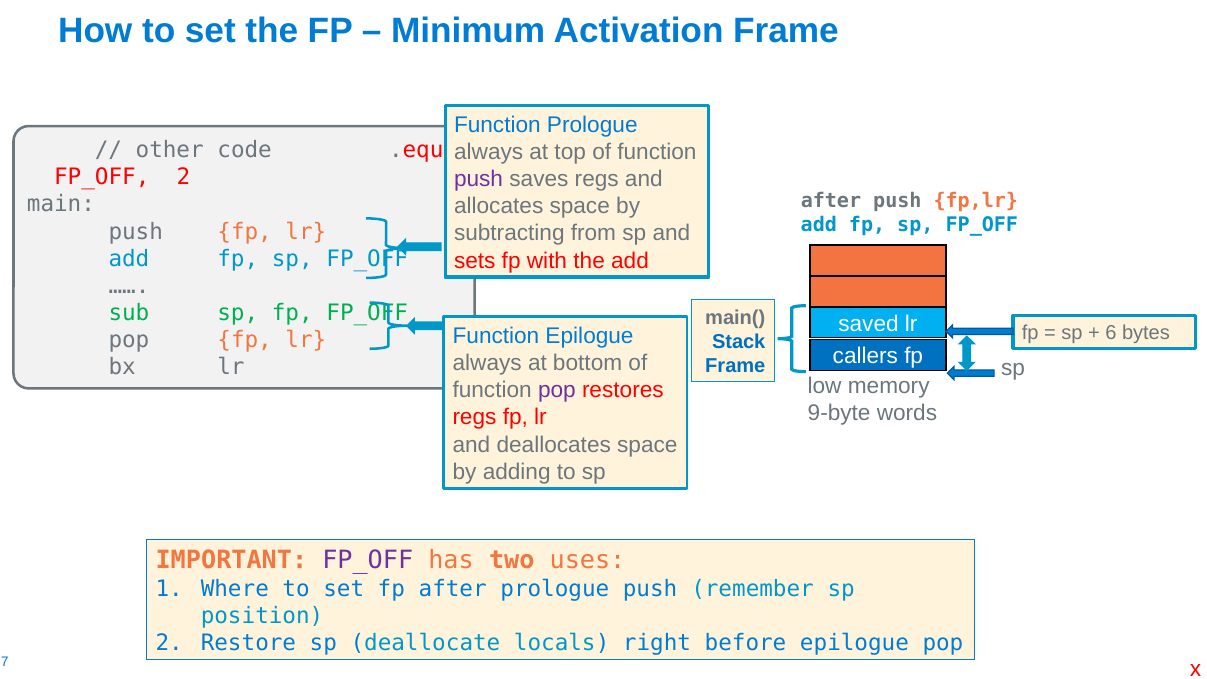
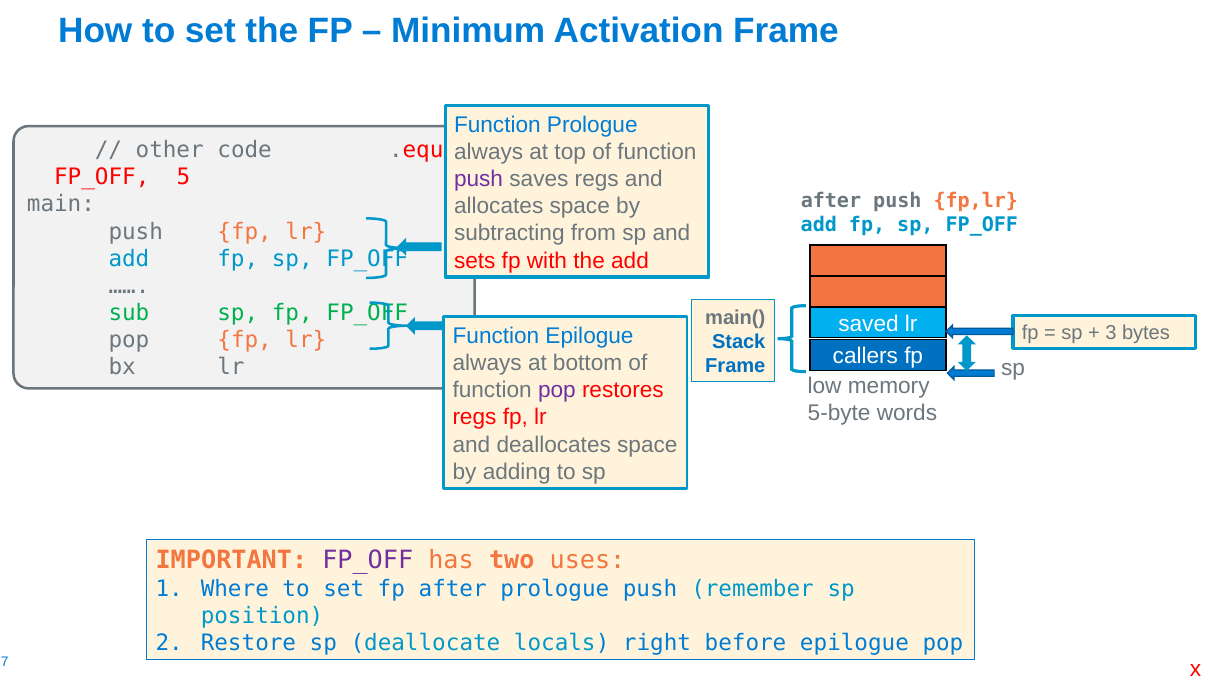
FP_OFF 2: 2 -> 5 (184, 177)
6: 6 -> 3 (1111, 333)
9-byte: 9-byte -> 5-byte (839, 413)
